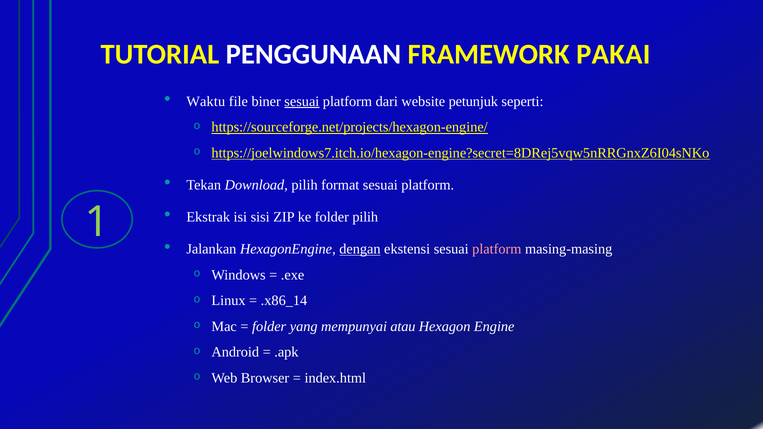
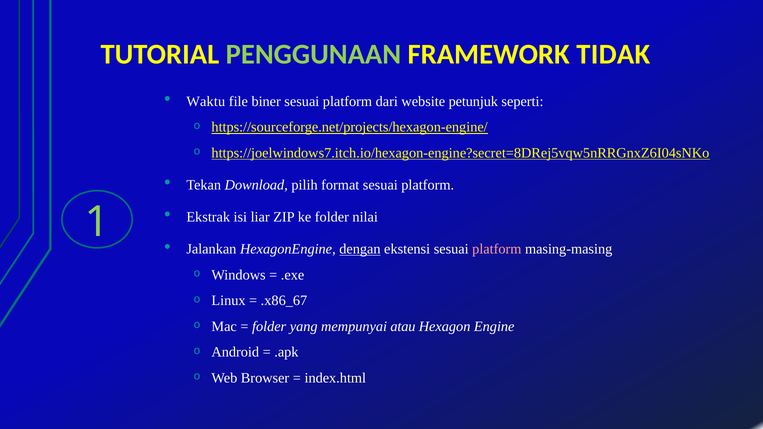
PENGGUNAAN colour: white -> light green (313, 54)
PAKAI: PAKAI -> TIDAK (613, 54)
sesuai underline: present -> none (302, 101)
sisi: sisi -> liar (260, 217)
folder pilih: pilih -> nilai (365, 217)
.x86_14: .x86_14 -> .x86_67 (284, 301)
